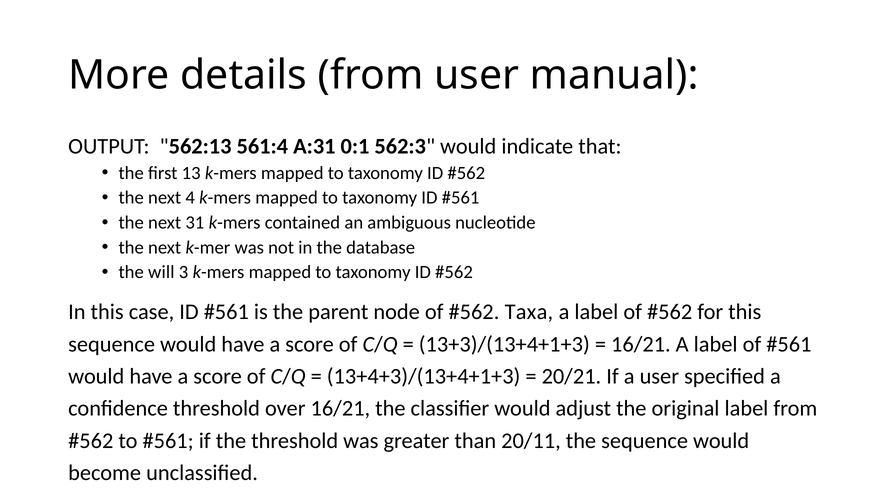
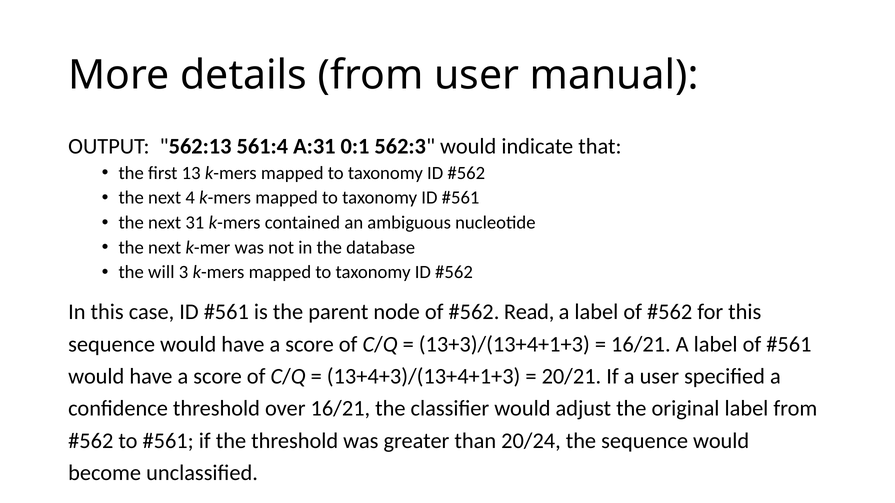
Taxa: Taxa -> Read (529, 312)
20/11: 20/11 -> 20/24 (531, 441)
